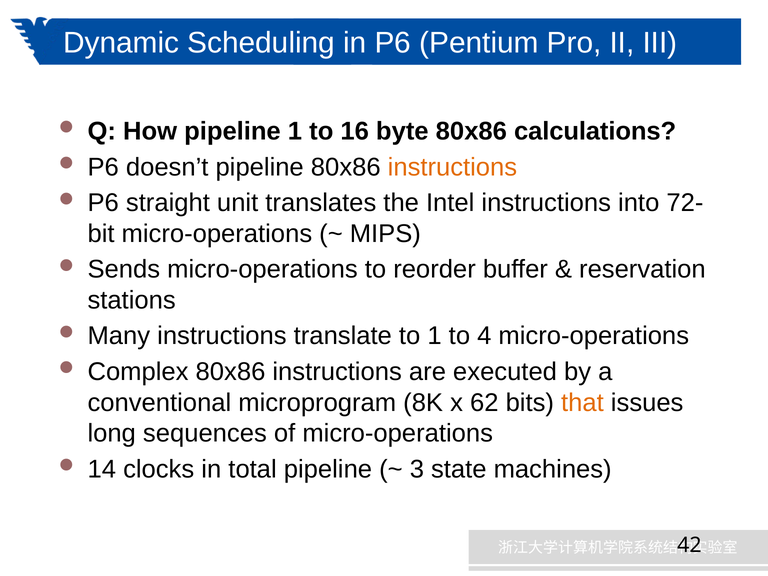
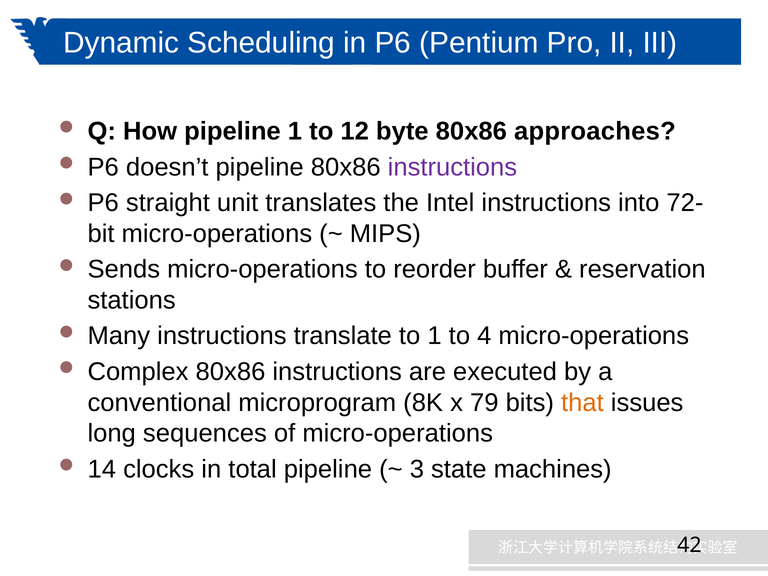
16: 16 -> 12 (355, 131)
calculations: calculations -> approaches (595, 131)
instructions colour: orange -> purple (452, 167)
62: 62 -> 79 (484, 403)
